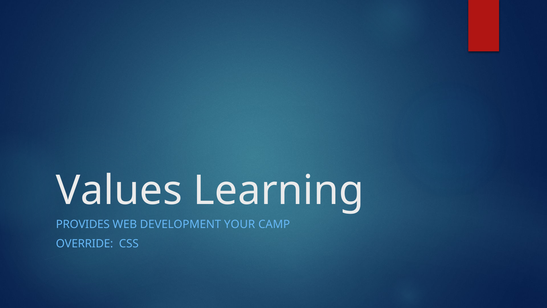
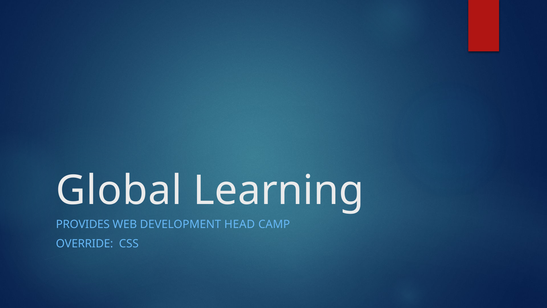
Values: Values -> Global (119, 191)
YOUR: YOUR -> HEAD (240, 224)
